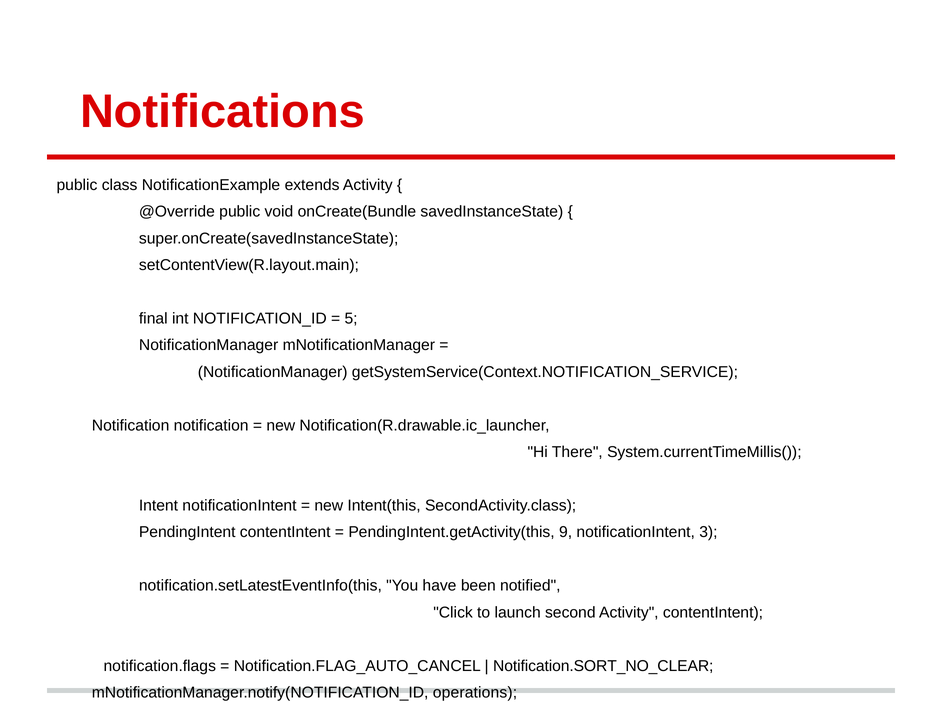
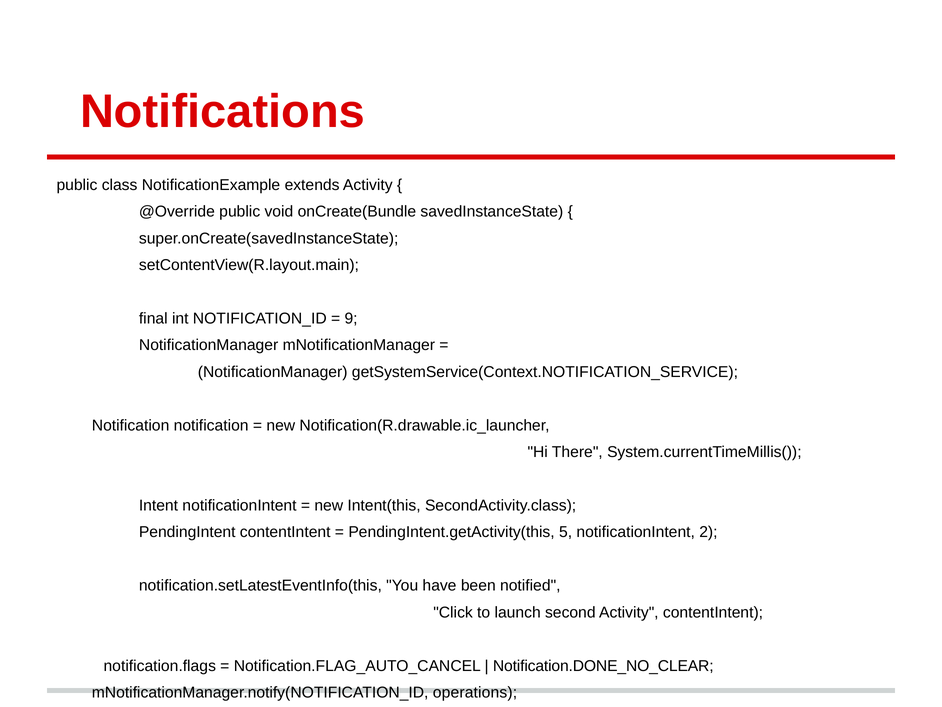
5: 5 -> 9 (351, 318)
9: 9 -> 5 (566, 532)
3: 3 -> 2 (708, 532)
Notification.SORT_NO_CLEAR: Notification.SORT_NO_CLEAR -> Notification.DONE_NO_CLEAR (603, 665)
